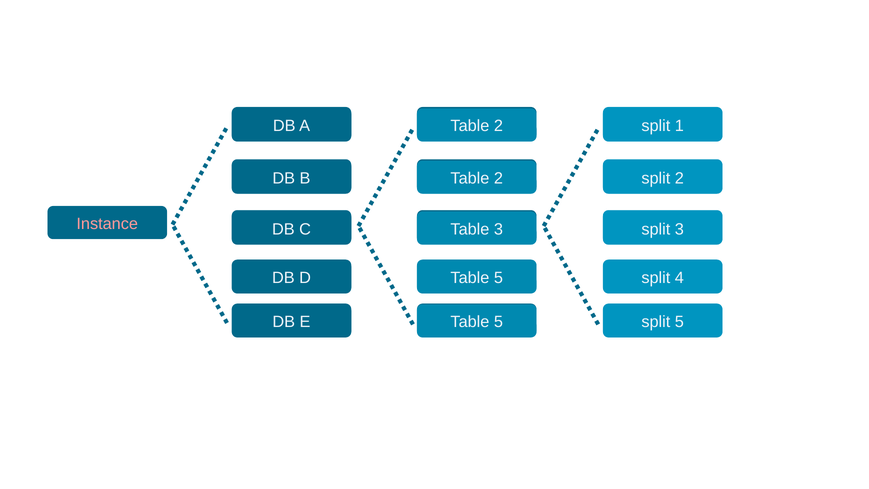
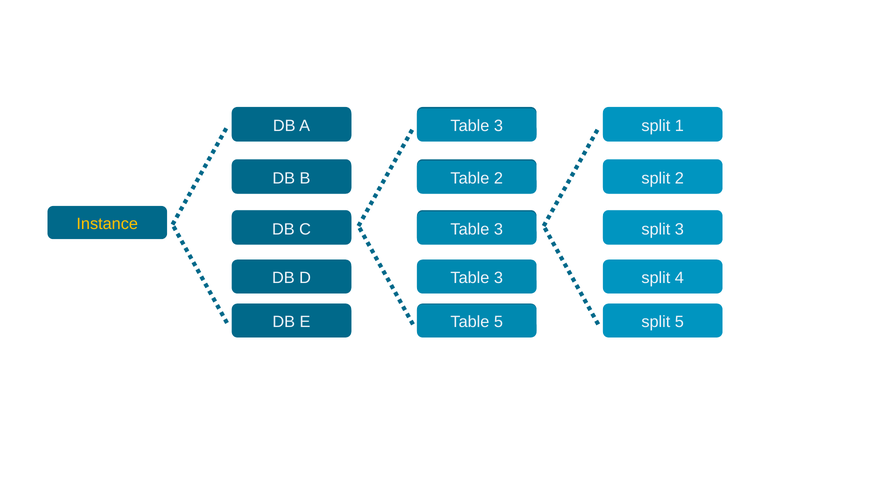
2: 2 -> 3 (498, 126)
Instance colour: pink -> yellow (107, 224)
5: 5 -> 3 (498, 278)
